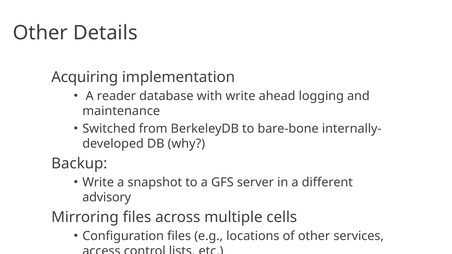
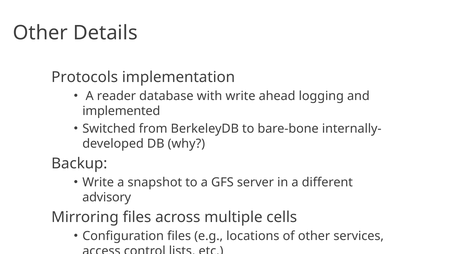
Acquiring: Acquiring -> Protocols (85, 77)
maintenance: maintenance -> implemented (121, 111)
